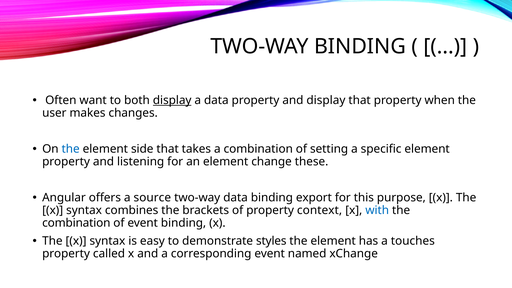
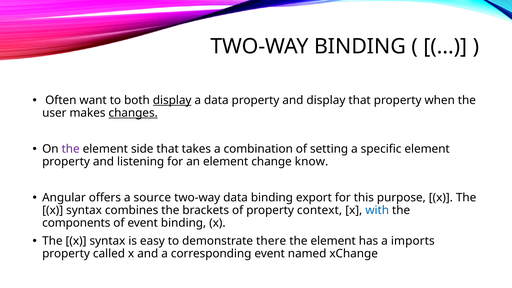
changes underline: none -> present (133, 113)
the colour: blue -> purple (71, 149)
these: these -> know (312, 162)
combination: combination -> components (76, 223)
styles: styles -> there (271, 241)
touches: touches -> imports (413, 241)
